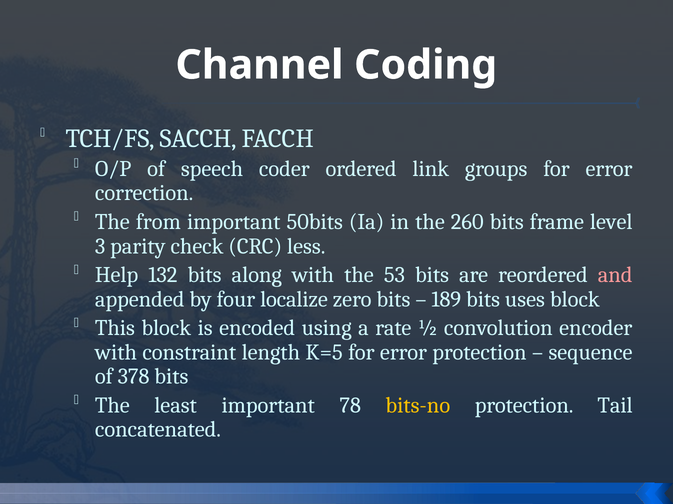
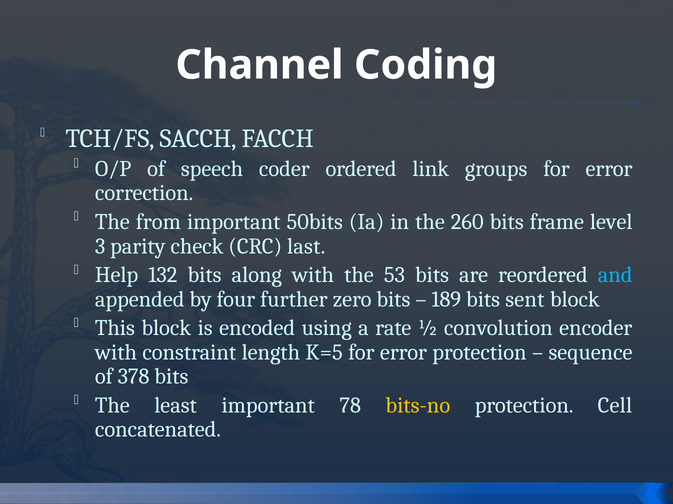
less: less -> last (306, 246)
and colour: pink -> light blue (615, 275)
localize: localize -> further (294, 300)
uses: uses -> sent (525, 300)
Tail: Tail -> Cell (615, 406)
